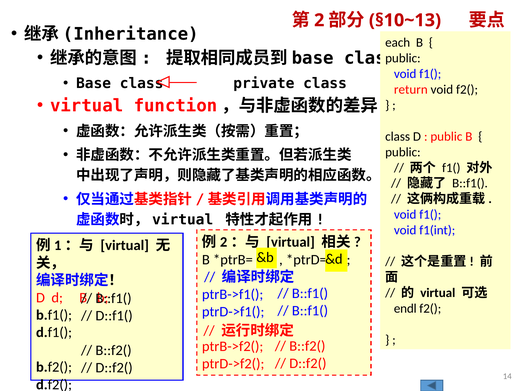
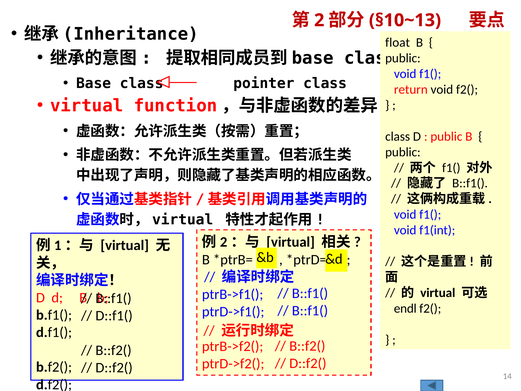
each: each -> float (398, 43)
private: private -> pointer (264, 83)
